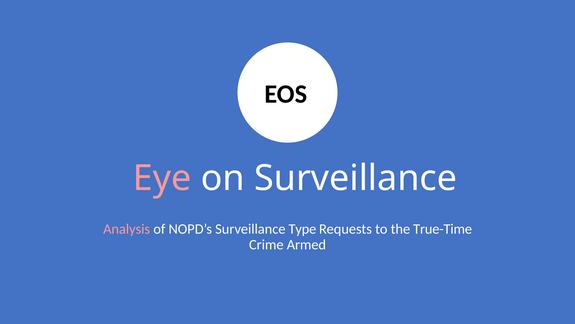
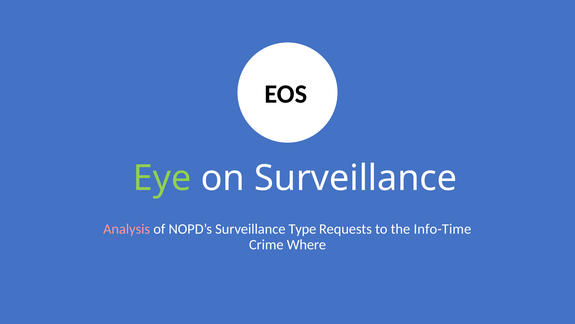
Eye colour: pink -> light green (162, 178)
True-Time: True-Time -> Info-Time (442, 229)
Armed: Armed -> Where (306, 244)
